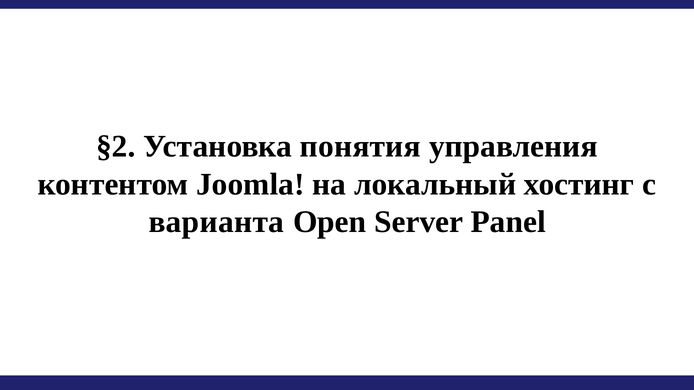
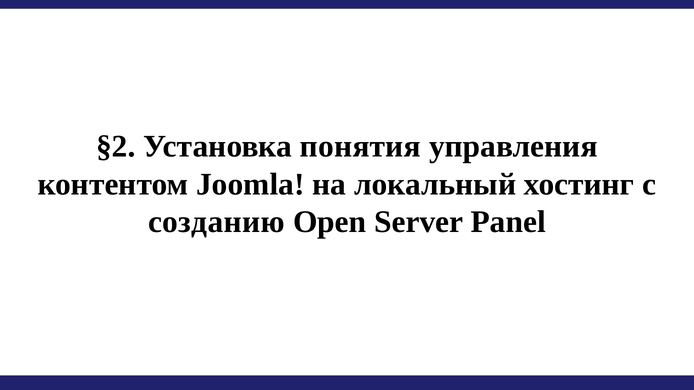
варианта: варианта -> созданию (216, 222)
